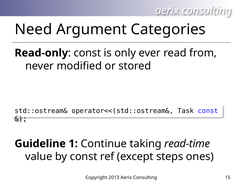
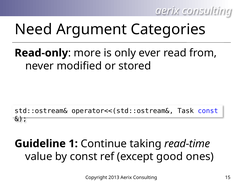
const: const -> more (87, 53)
steps: steps -> good (170, 157)
